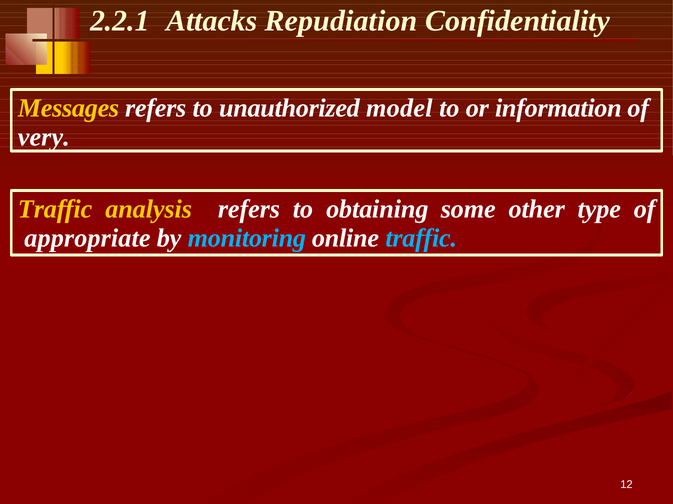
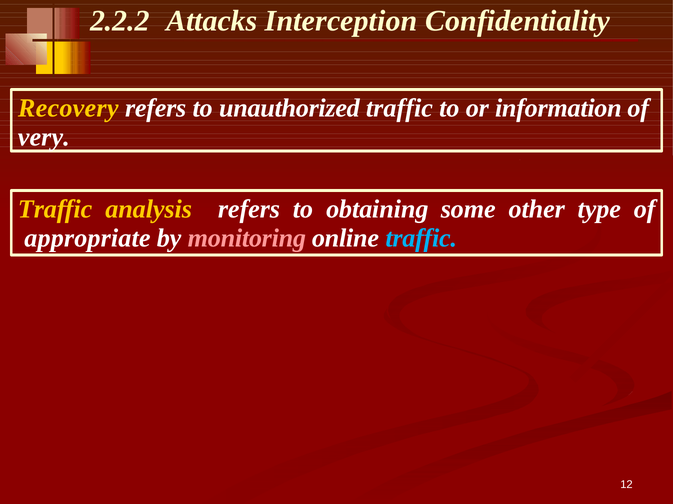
2.2.1: 2.2.1 -> 2.2.2 (120, 21)
Repudiation: Repudiation -> Interception (341, 21)
Messages: Messages -> Recovery (68, 108)
unauthorized model: model -> traffic (399, 108)
monitoring colour: light blue -> pink (247, 238)
